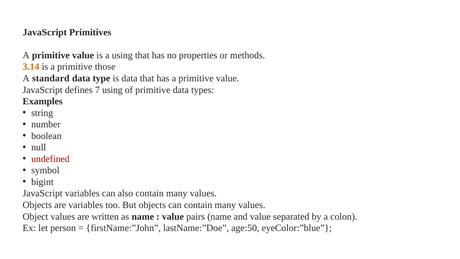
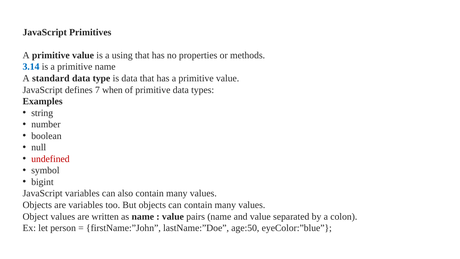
3.14 colour: orange -> blue (31, 67)
primitive those: those -> name (105, 67)
7 using: using -> when (112, 90)
